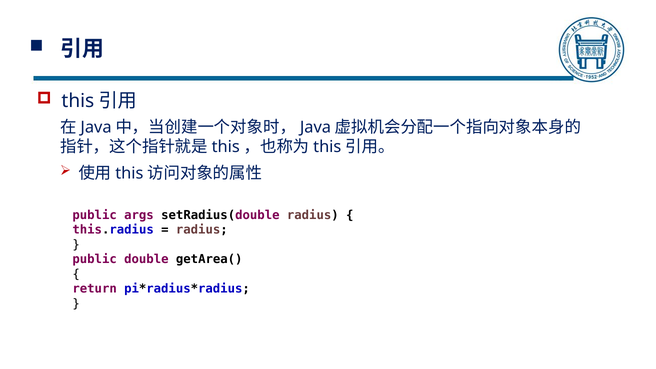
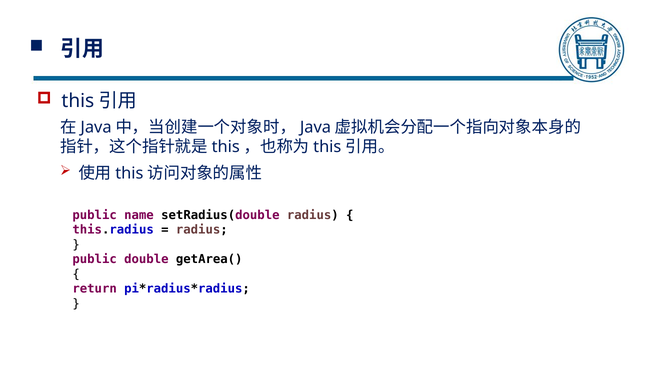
args: args -> name (139, 215)
